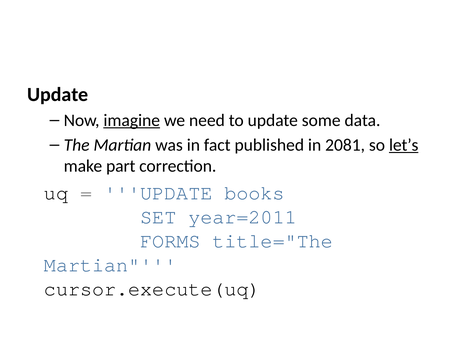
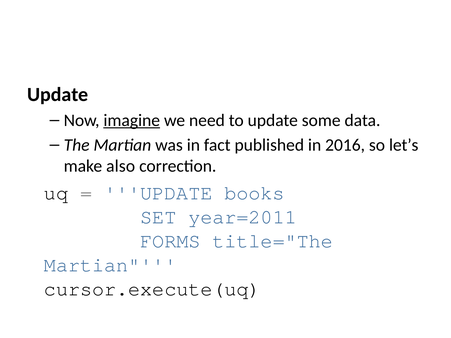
2081: 2081 -> 2016 (345, 145)
let’s underline: present -> none (404, 145)
part: part -> also (121, 166)
